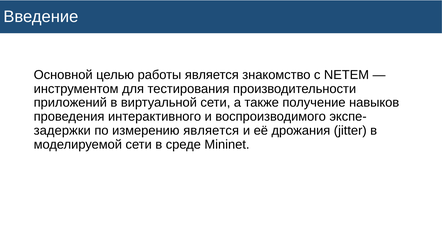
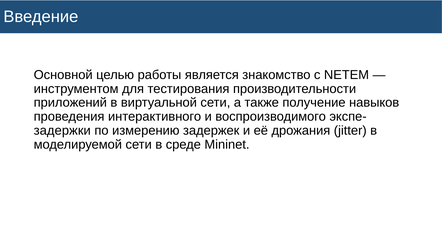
измерению является: является -> задержек (211, 130)
